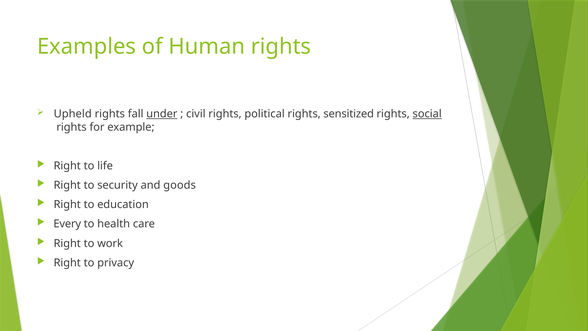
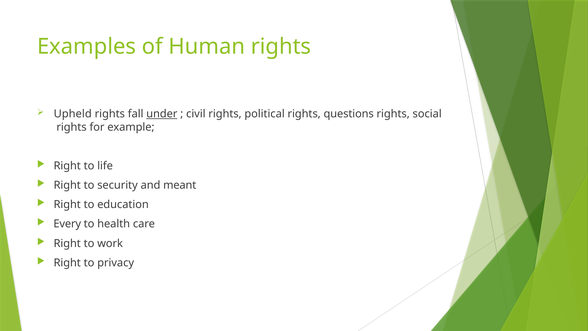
sensitized: sensitized -> questions (349, 114)
social underline: present -> none (427, 114)
goods: goods -> meant (180, 185)
